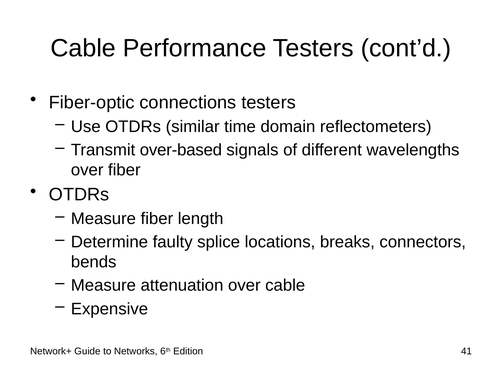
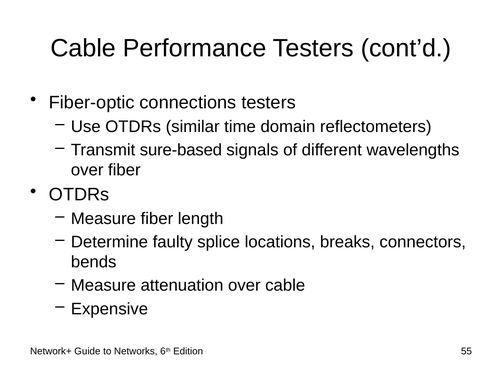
over-based: over-based -> sure-based (181, 150)
41: 41 -> 55 (466, 352)
